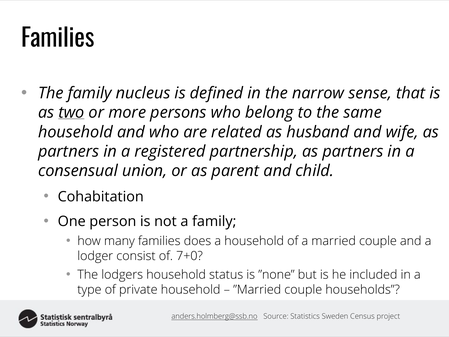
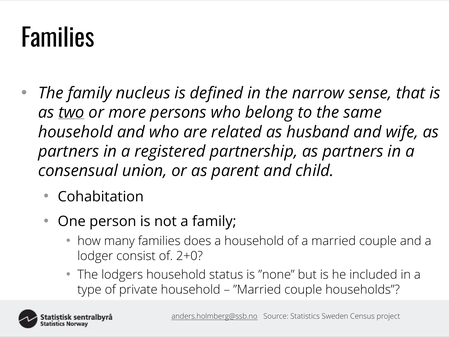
7+0: 7+0 -> 2+0 (189, 256)
